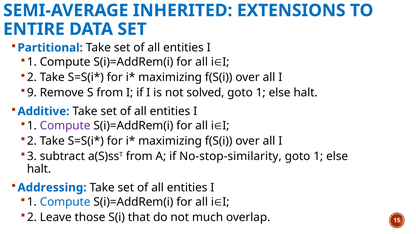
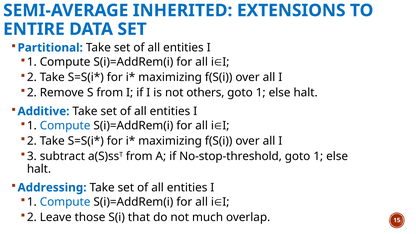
9: 9 -> 2 (32, 93)
solved: solved -> others (205, 93)
Compute colour: purple -> blue (65, 126)
No-stop-similarity: No-stop-similarity -> No-stop-threshold (231, 156)
